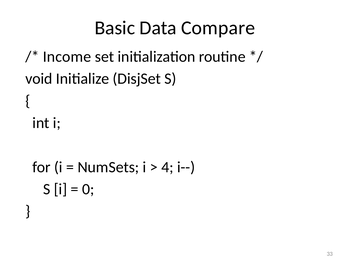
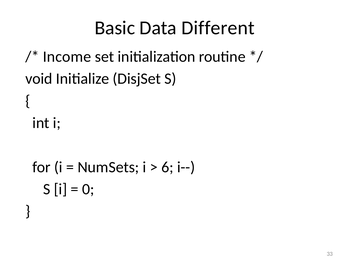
Compare: Compare -> Different (218, 28)
4: 4 -> 6 (167, 167)
